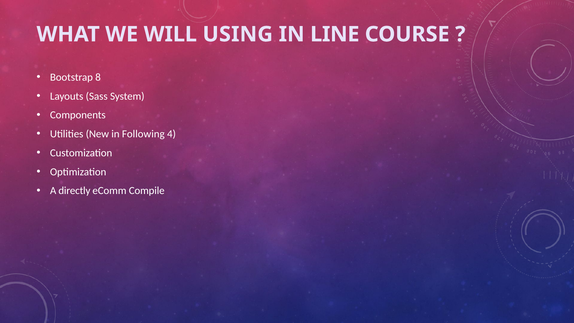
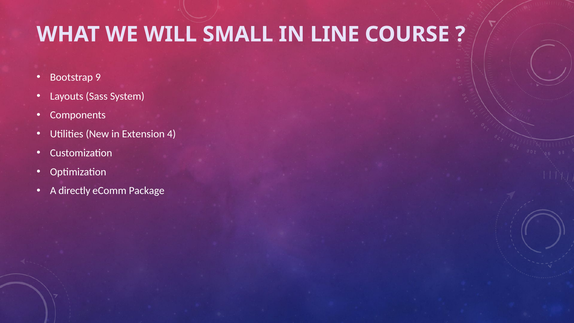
USING: USING -> SMALL (238, 34)
8: 8 -> 9 (98, 77)
Following: Following -> Extension (143, 134)
Compile: Compile -> Package (147, 191)
